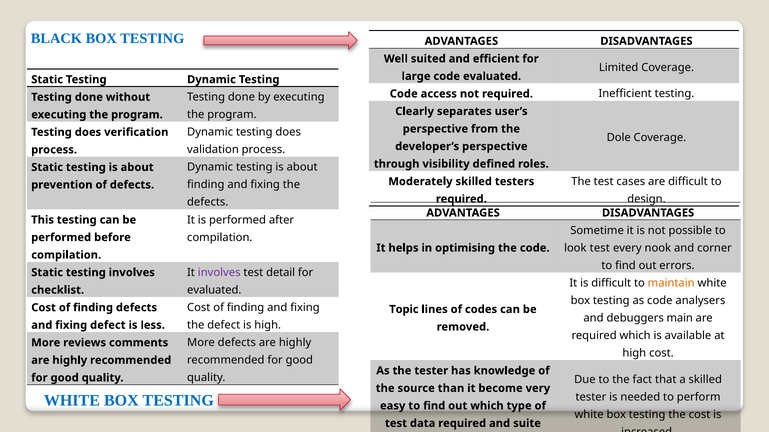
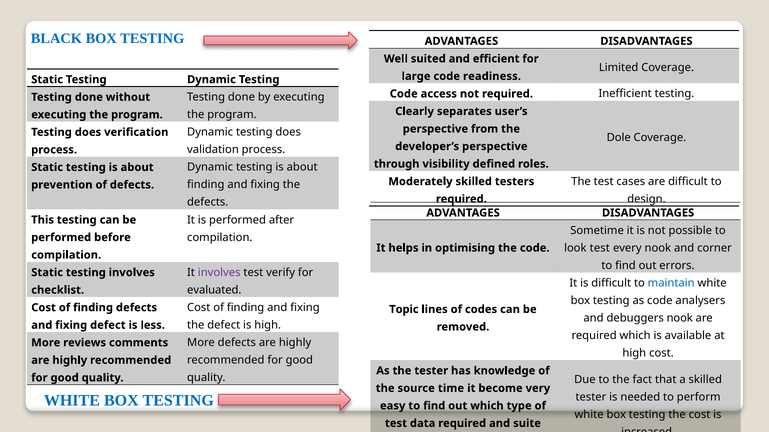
code evaluated: evaluated -> readiness (492, 76)
detail: detail -> verify (281, 273)
maintain colour: orange -> blue (671, 283)
debuggers main: main -> nook (680, 318)
than: than -> time (451, 389)
